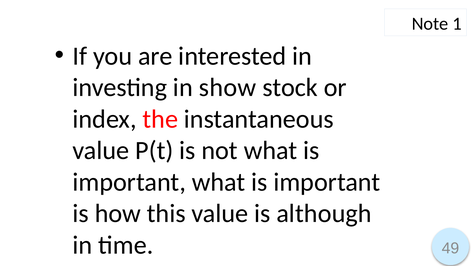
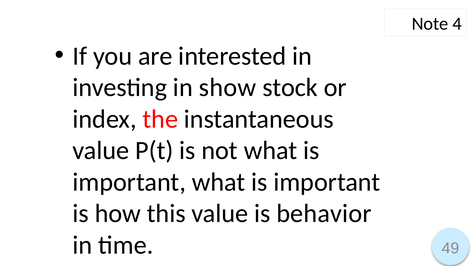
1: 1 -> 4 (457, 24)
although: although -> behavior (324, 213)
